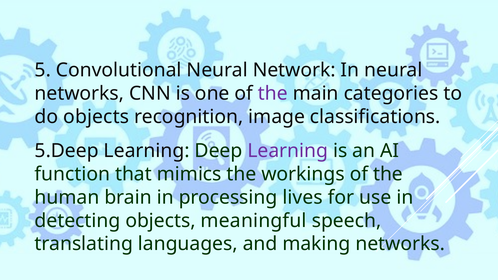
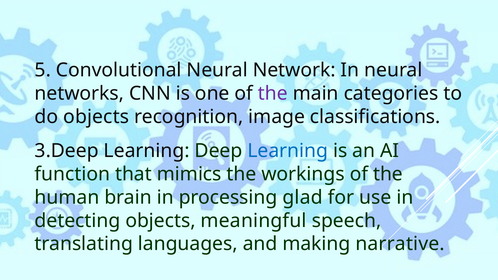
5.Deep: 5.Deep -> 3.Deep (67, 151)
Learning colour: purple -> blue (288, 151)
lives: lives -> glad (303, 197)
making networks: networks -> narrative (400, 244)
